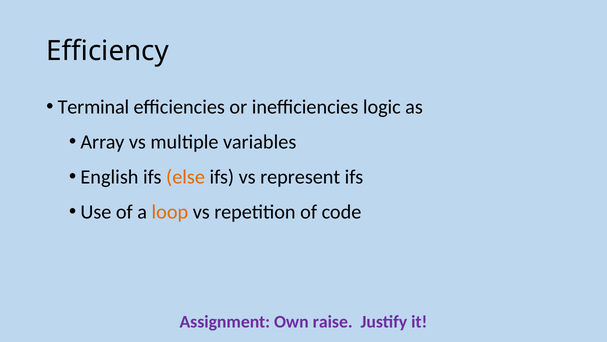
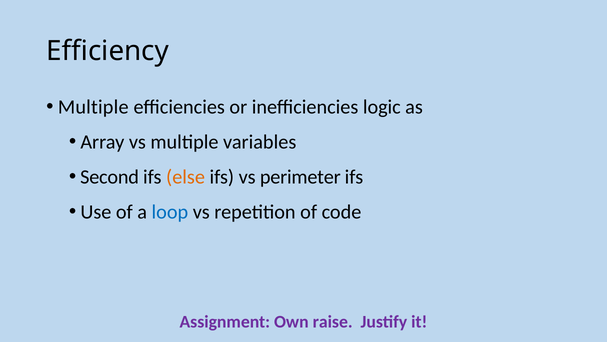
Terminal: Terminal -> Multiple (93, 107)
English: English -> Second (110, 177)
represent: represent -> perimeter (300, 177)
loop colour: orange -> blue (170, 212)
